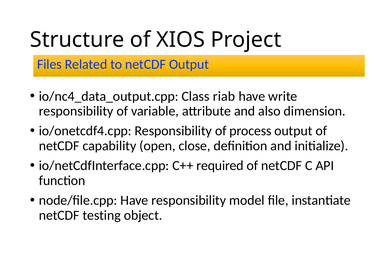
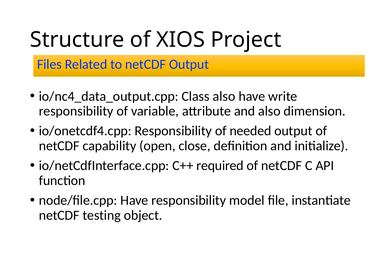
Class riab: riab -> also (224, 96)
process: process -> needed (250, 131)
